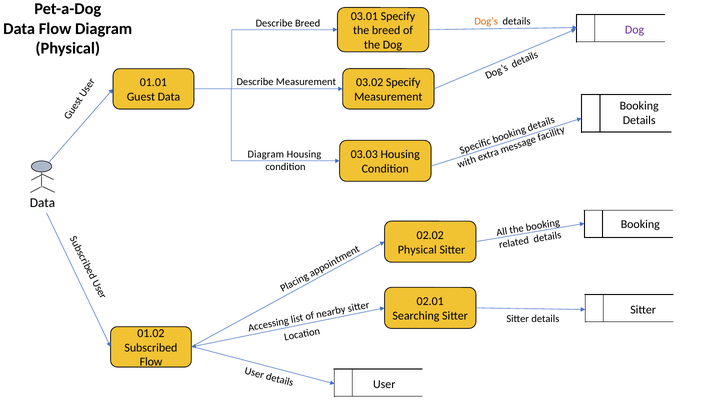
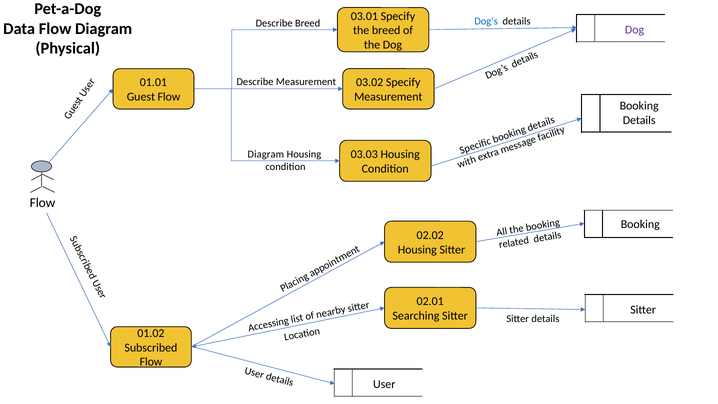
Dog’s colour: orange -> blue (486, 21)
Guest Data: Data -> Flow (169, 97)
Data: Data -> Flow (42, 203)
Physical: Physical -> Housing (417, 250)
